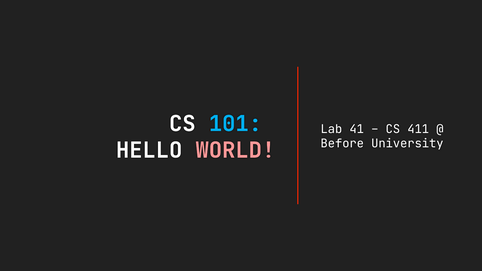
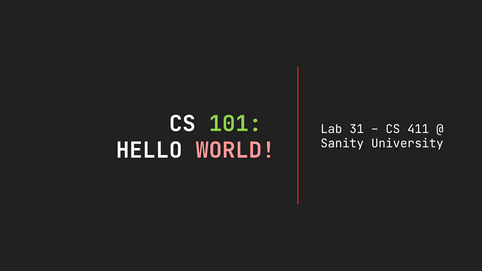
101 colour: light blue -> light green (235, 124)
41: 41 -> 31 (357, 129)
Before: Before -> Sanity (342, 144)
